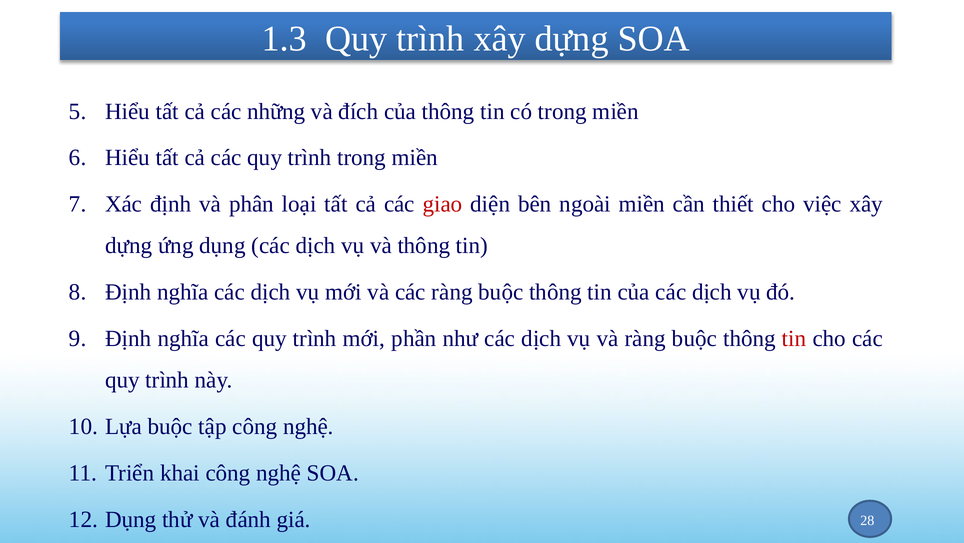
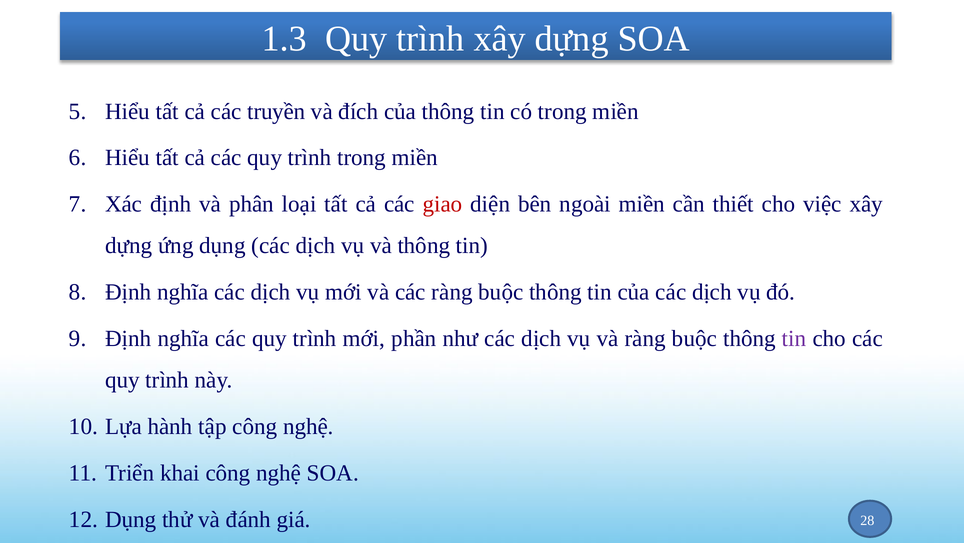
những: những -> truyền (276, 111)
tin colour: red -> purple (794, 338)
Lựa buộc: buộc -> hành (170, 426)
